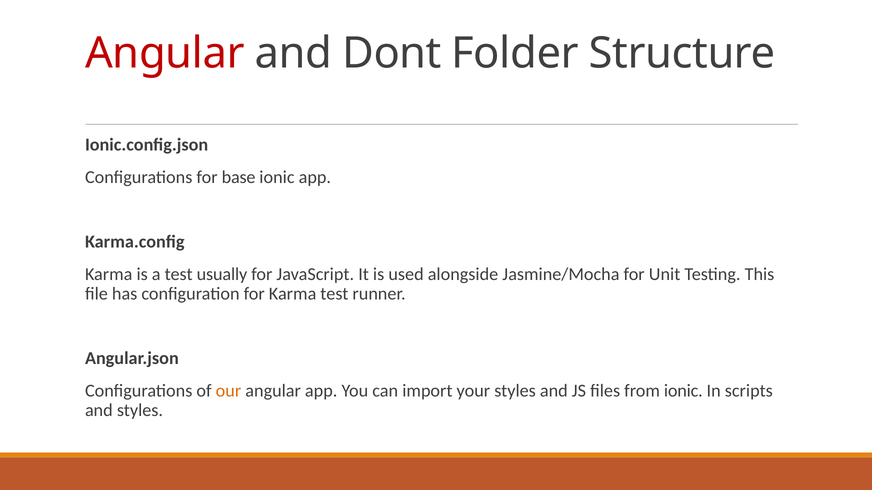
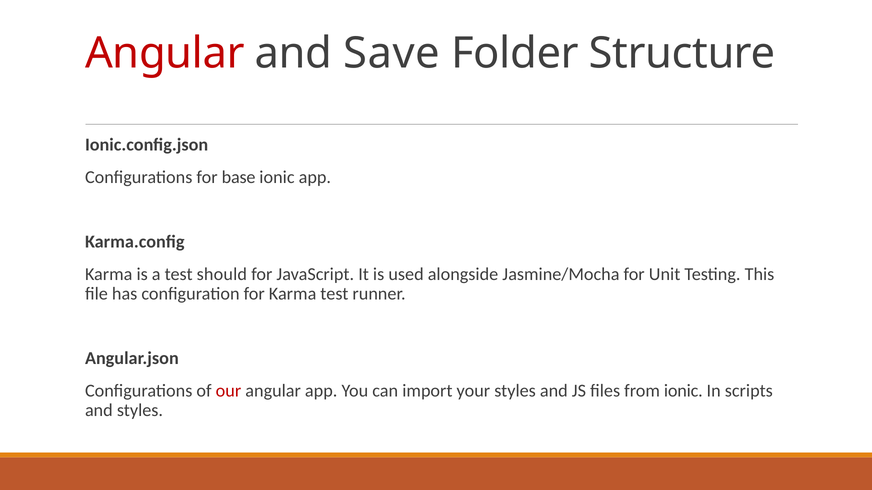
Dont: Dont -> Save (392, 53)
usually: usually -> should (222, 274)
our colour: orange -> red (228, 391)
